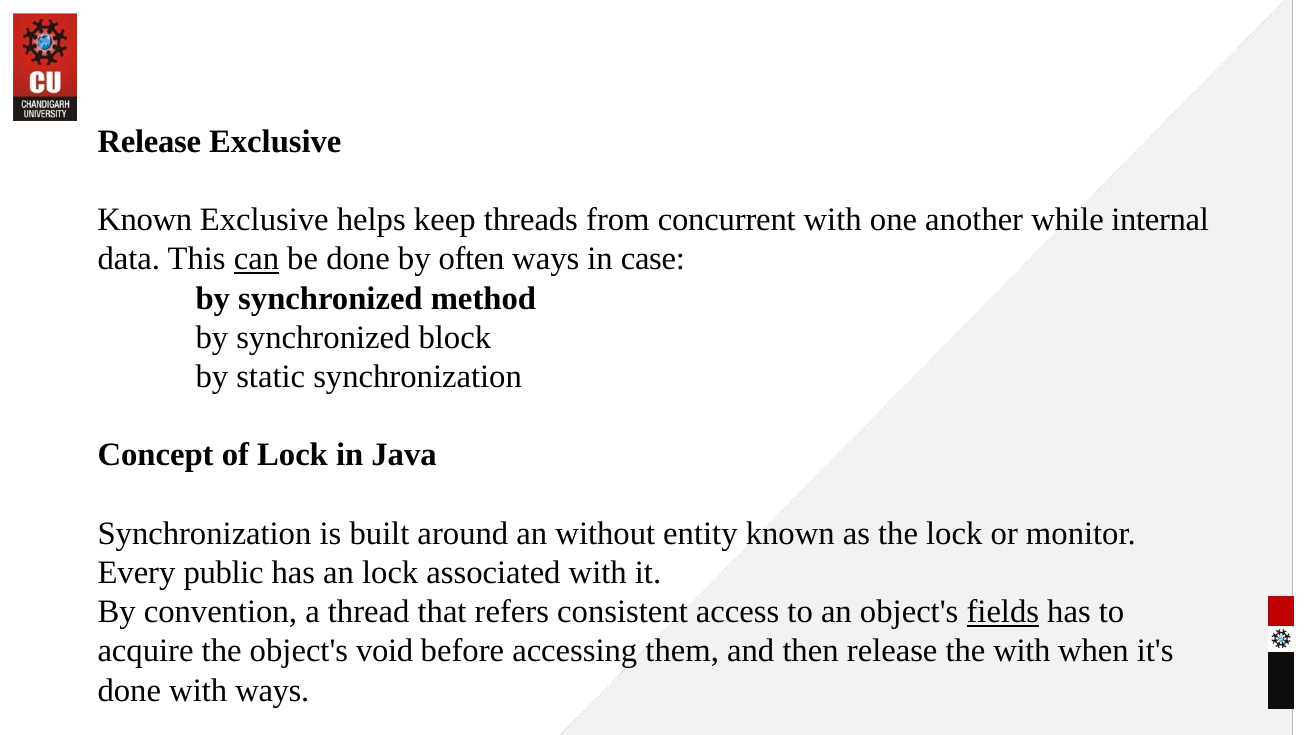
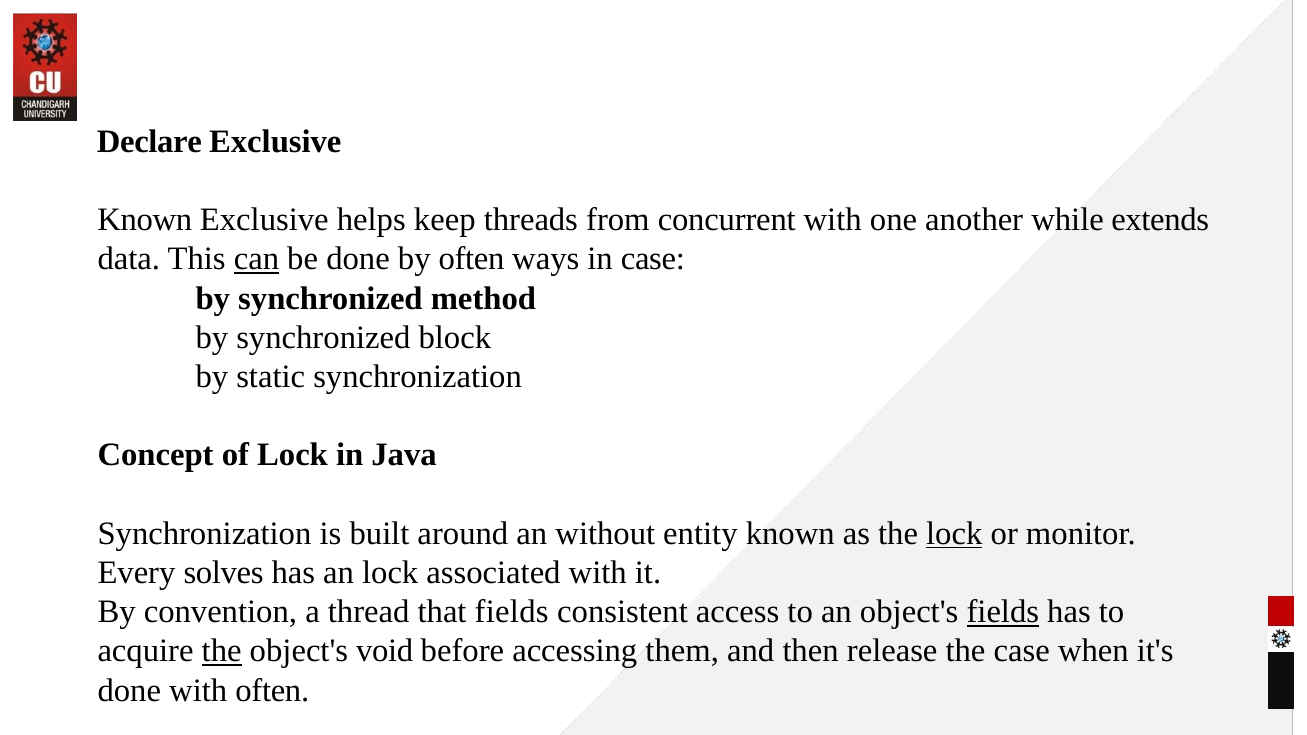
Release: Release -> Declare (149, 141)
internal: internal -> extends (1160, 220)
lock underline: none -> present (954, 534)
public: public -> solves (224, 573)
that refers: refers -> fields (512, 612)
the underline: none -> present (222, 651)
the with: with -> case (1022, 651)
with ways: ways -> often (272, 690)
